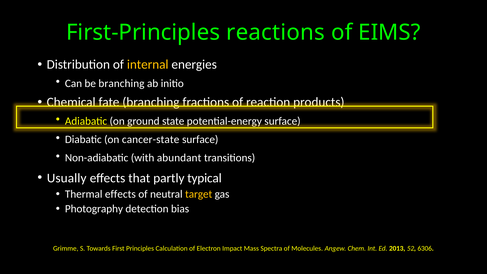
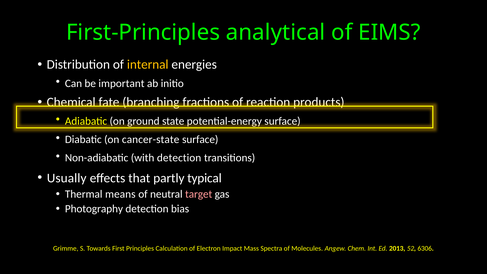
reactions: reactions -> analytical (276, 32)
be branching: branching -> important (122, 83)
with abundant: abundant -> detection (179, 158)
Thermal effects: effects -> means (120, 194)
target colour: yellow -> pink (199, 194)
